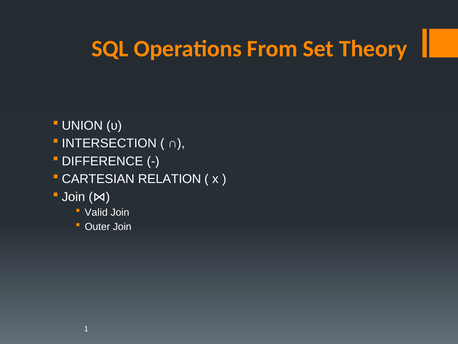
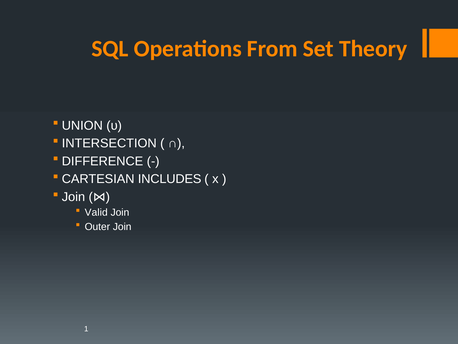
RELATION: RELATION -> INCLUDES (170, 179)
